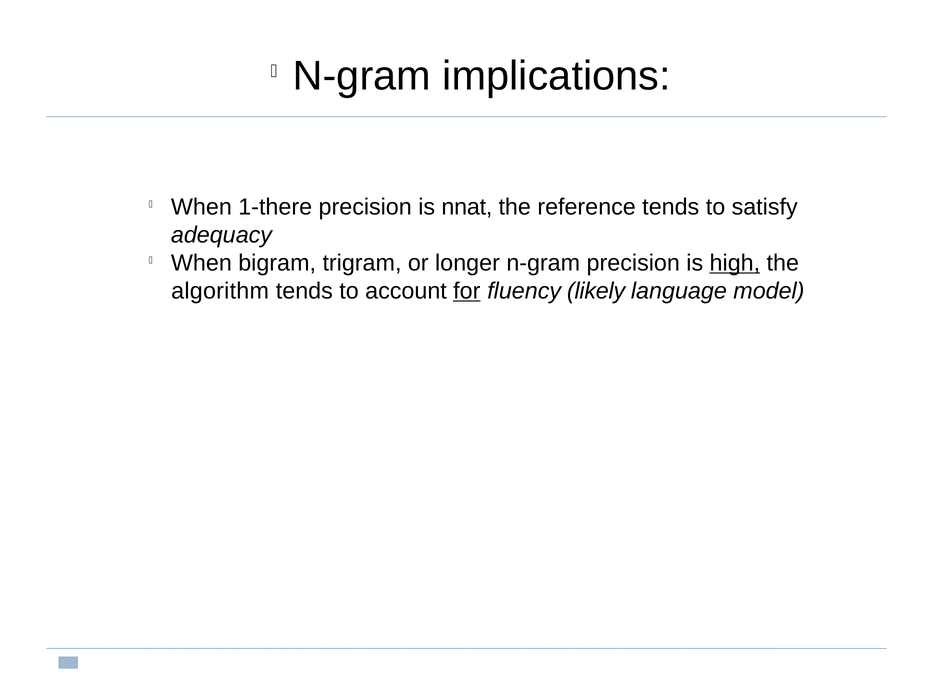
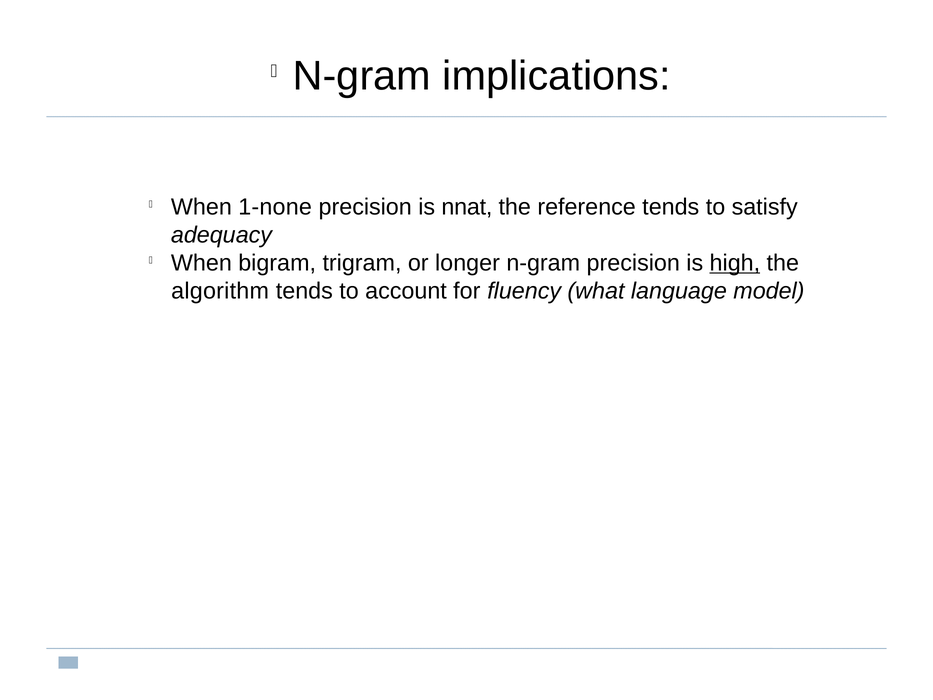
1-there: 1-there -> 1-none (275, 207)
for underline: present -> none (467, 291)
likely: likely -> what (596, 291)
